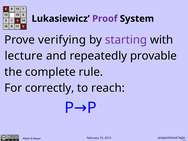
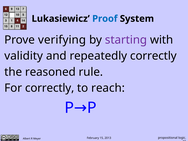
Proof colour: purple -> blue (105, 19)
lecture: lecture -> validity (24, 56)
repeatedly provable: provable -> correctly (153, 56)
complete: complete -> reasoned (50, 72)
